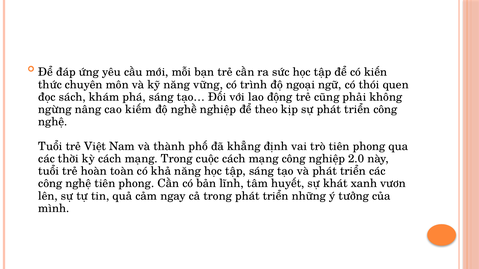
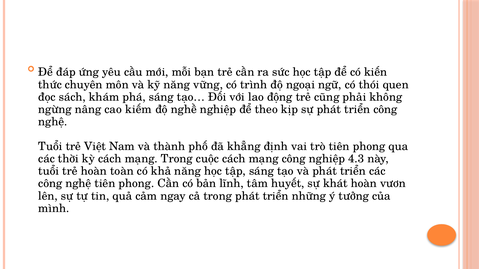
2.0: 2.0 -> 4.3 (356, 159)
khát xanh: xanh -> hoàn (364, 184)
